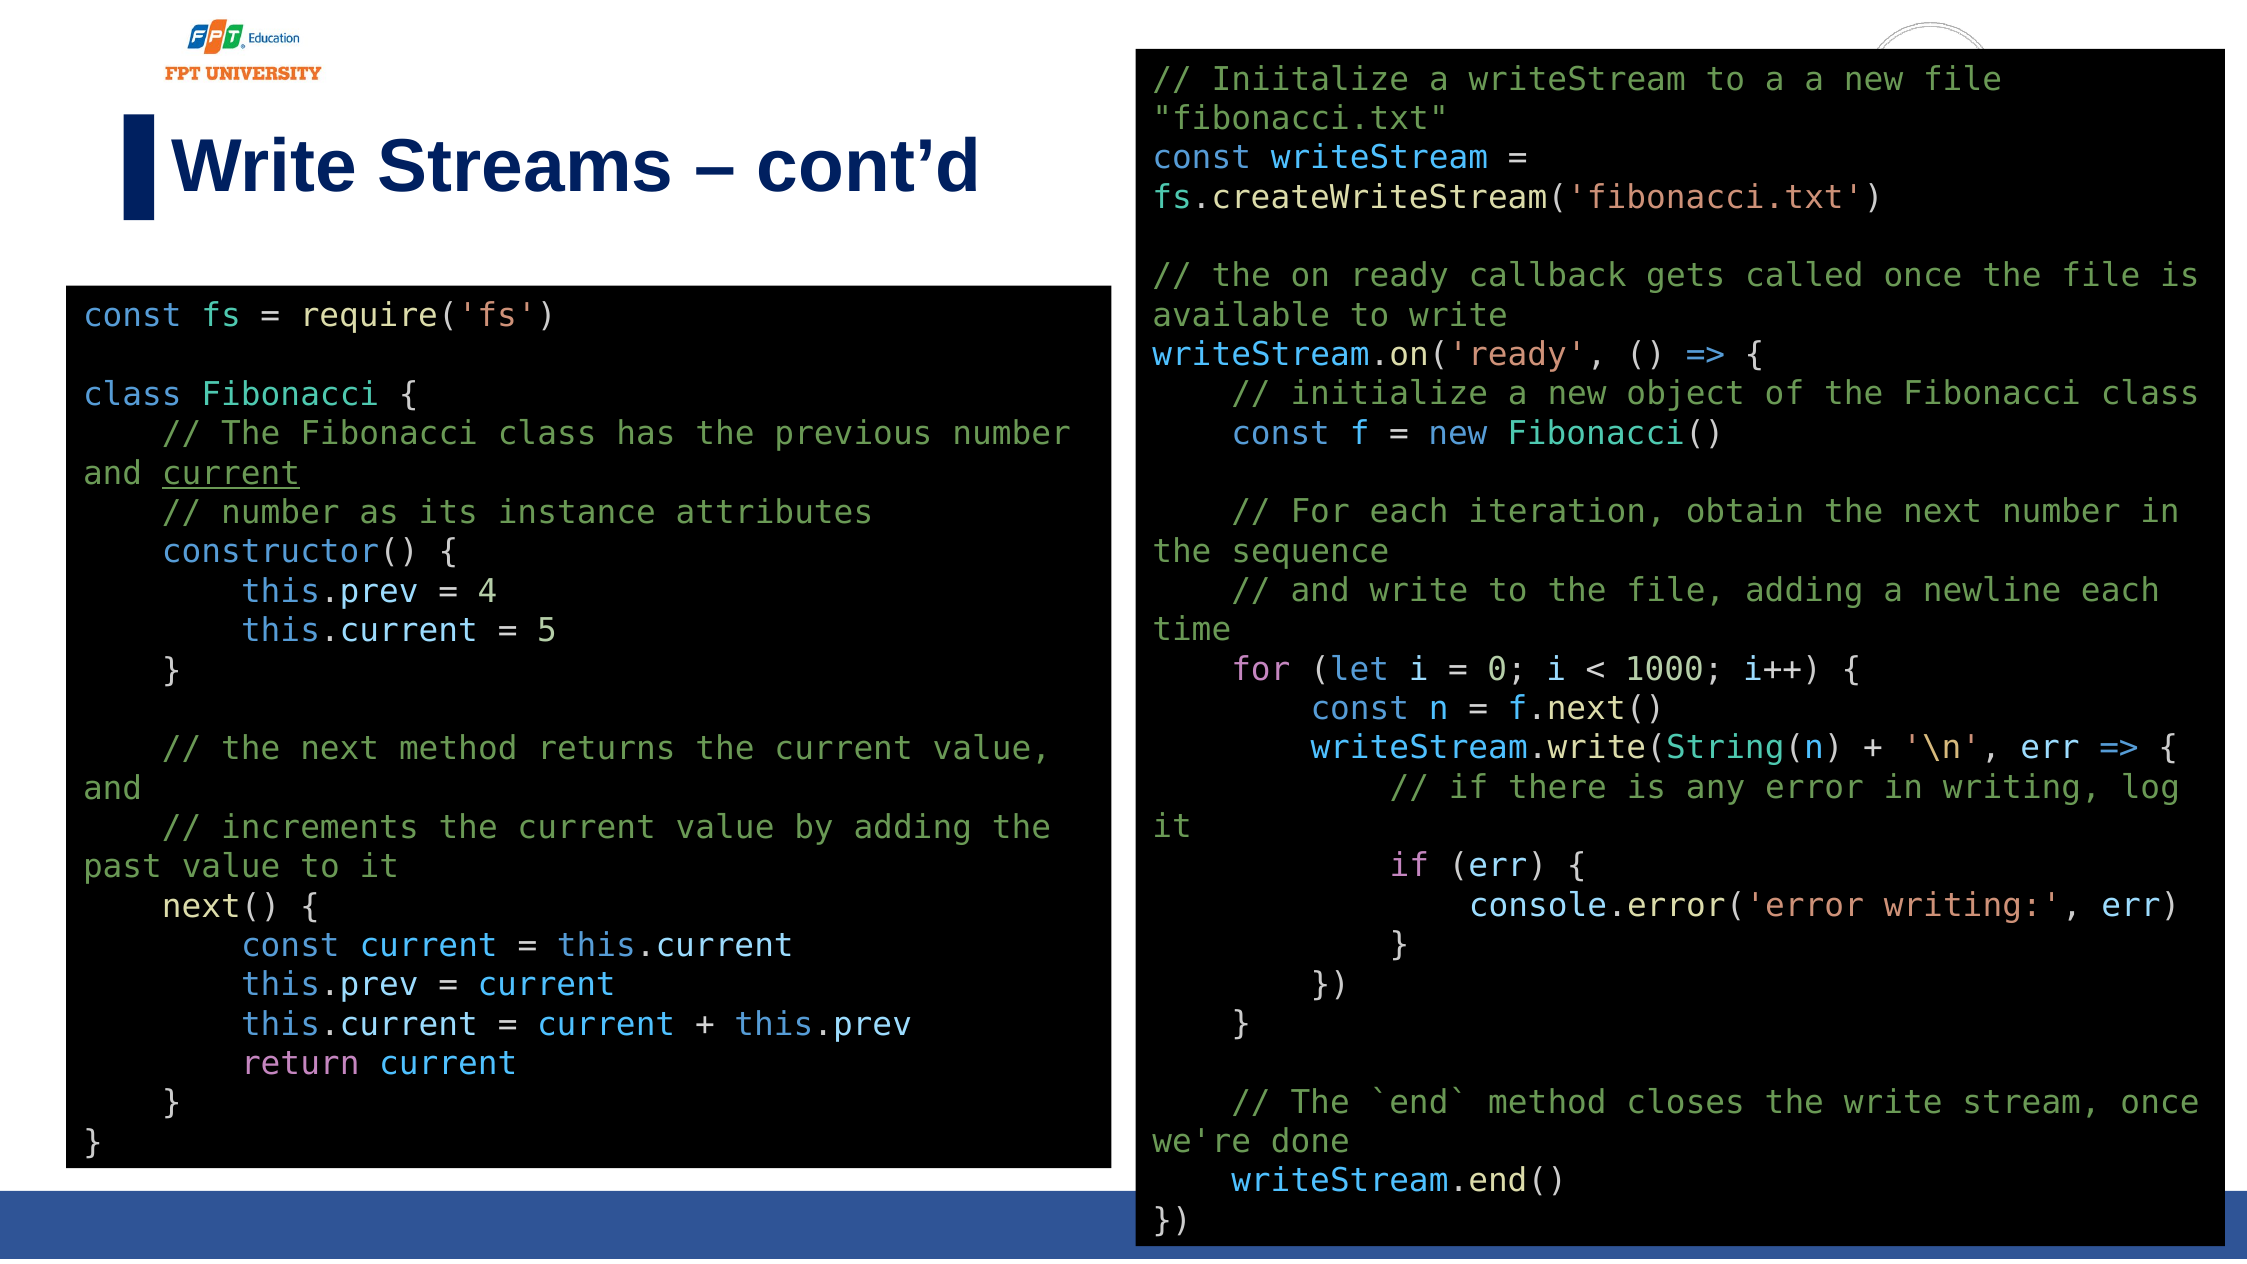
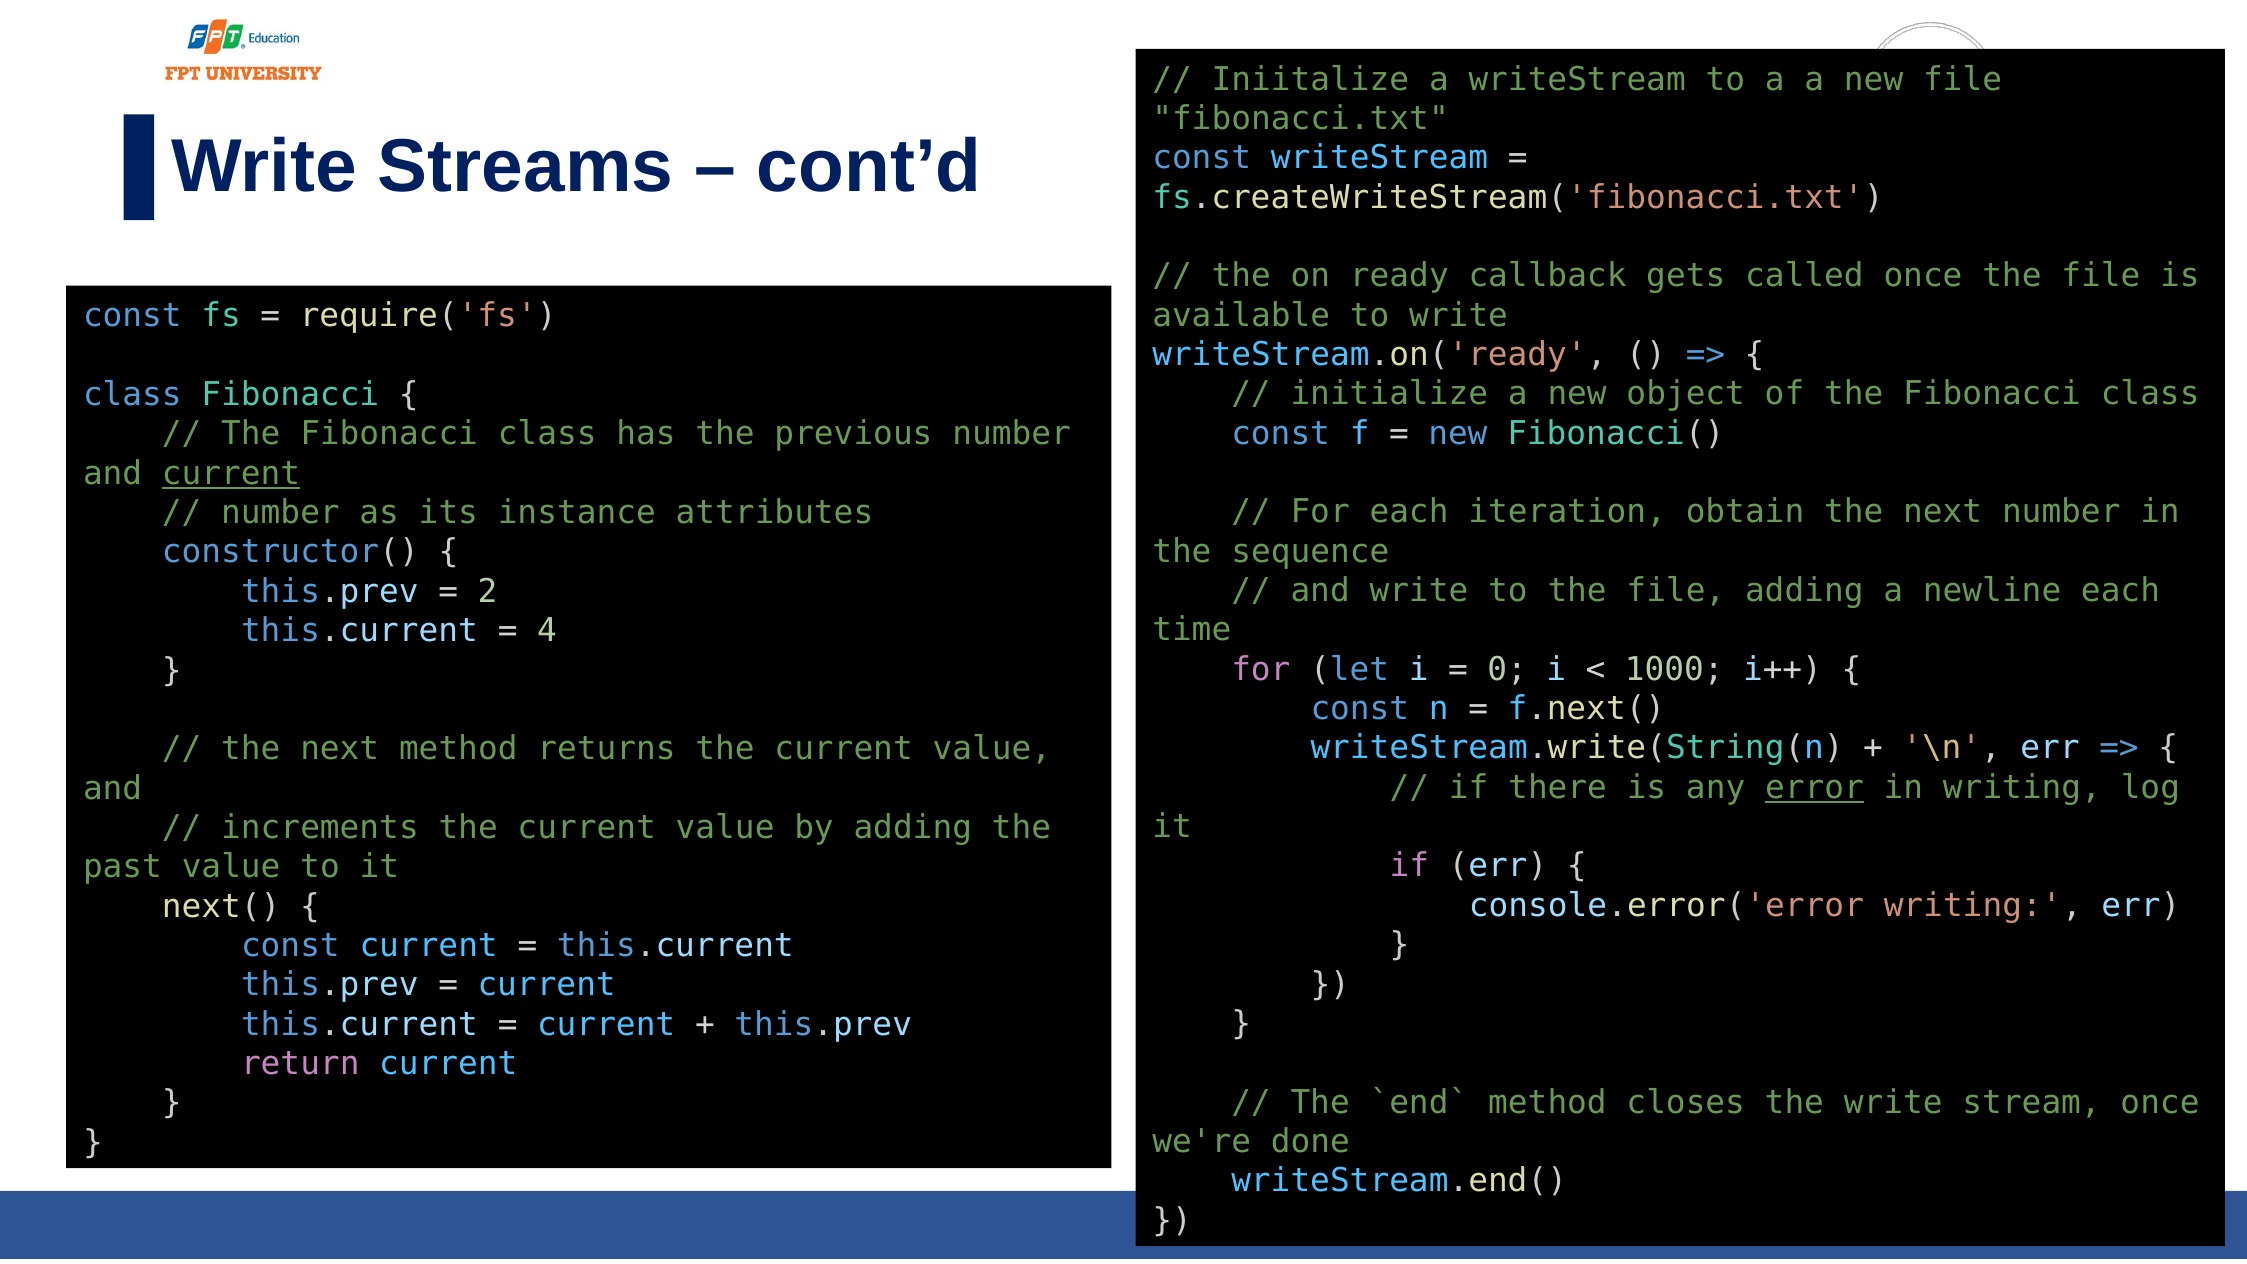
4: 4 -> 2 (487, 591)
5: 5 -> 4 (547, 631)
error underline: none -> present (1815, 787)
